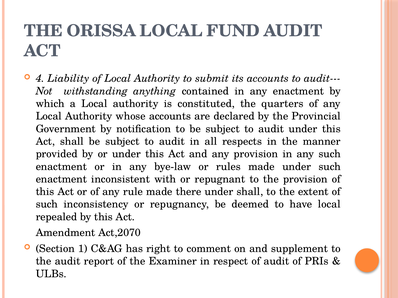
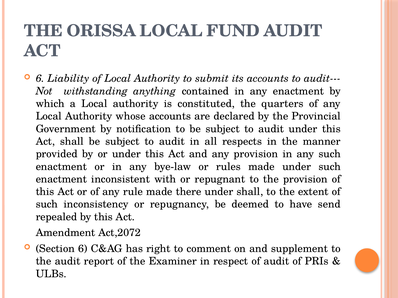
4: 4 -> 6 (40, 79)
have local: local -> send (329, 205)
Act,2070: Act,2070 -> Act,2072 (120, 233)
Section 1: 1 -> 6 (83, 249)
